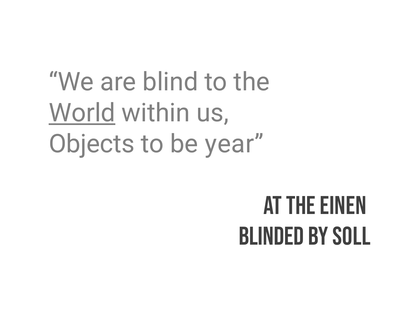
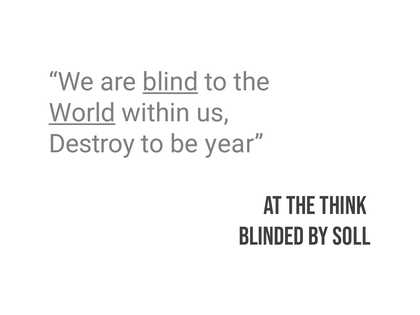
blind underline: none -> present (170, 82)
Objects: Objects -> Destroy (92, 144)
EINEN: EINEN -> THINK (343, 206)
